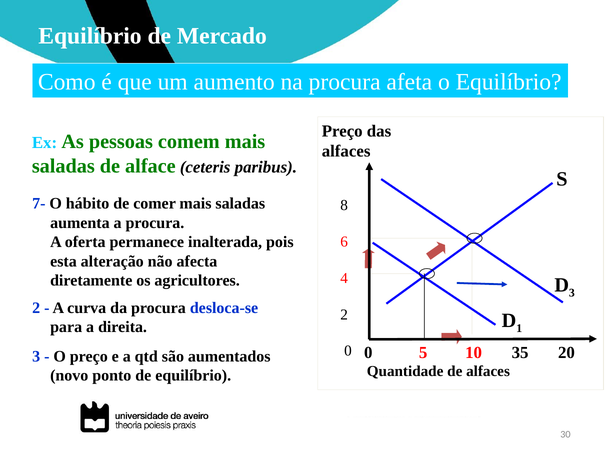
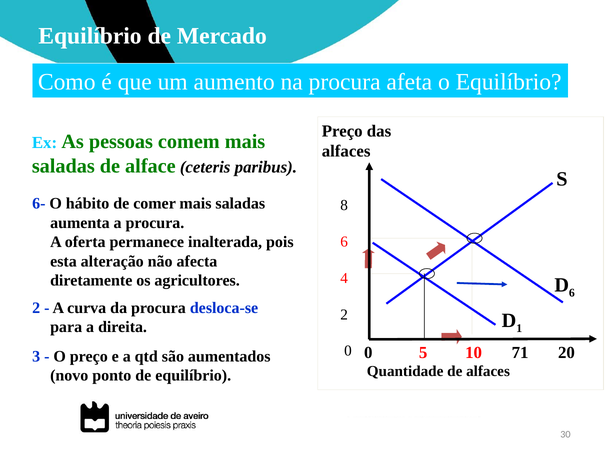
7-: 7- -> 6- (39, 204)
3: 3 -> 6 (572, 293)
35: 35 -> 71 (520, 353)
